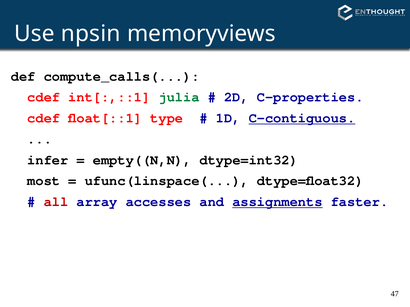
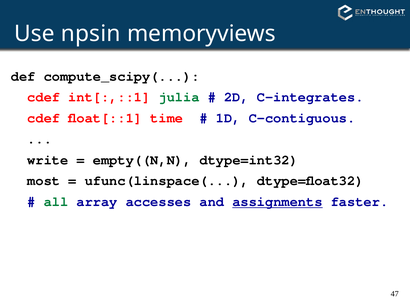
compute_calls(: compute_calls( -> compute_scipy( (122, 76)
C-properties: C-properties -> C-integrates (310, 97)
type: type -> time (167, 118)
C-contiguous underline: present -> none (302, 118)
infer: infer -> write (48, 160)
all colour: red -> green (56, 202)
